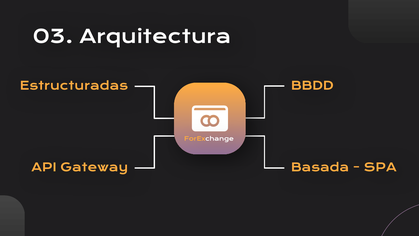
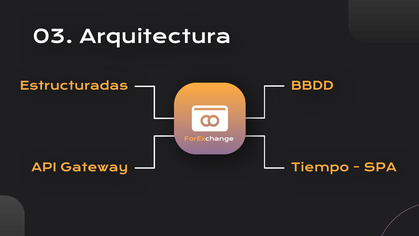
Basada: Basada -> Tiempo (320, 167)
